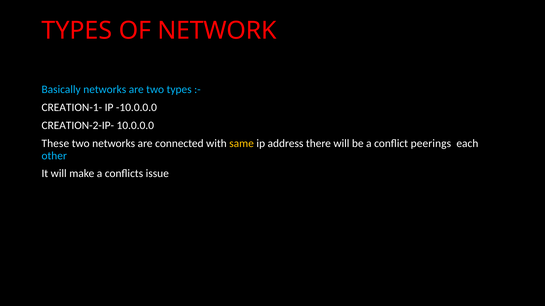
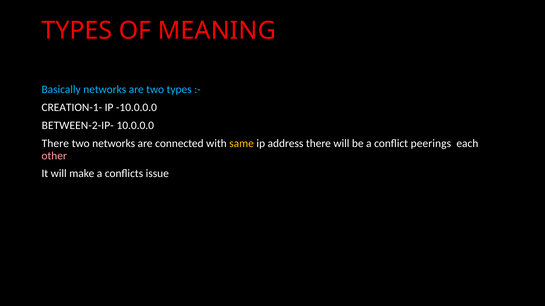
NETWORK: NETWORK -> MEANING (217, 31)
CREATION-2-IP-: CREATION-2-IP- -> BETWEEN-2-IP- (78, 126)
These: These -> There (55, 144)
other colour: light blue -> pink (54, 156)
